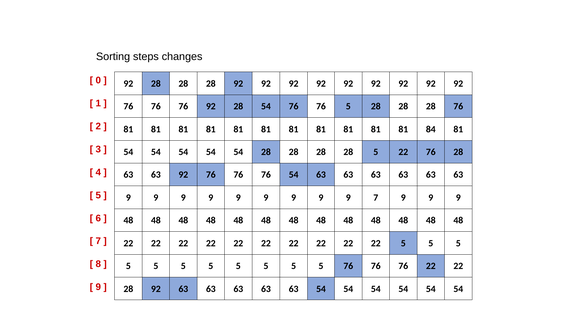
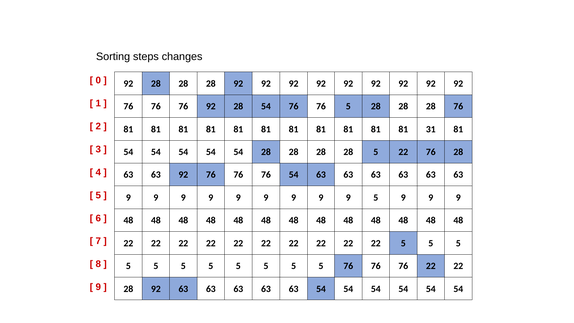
84: 84 -> 31 (431, 129)
9 7: 7 -> 5 (376, 198)
